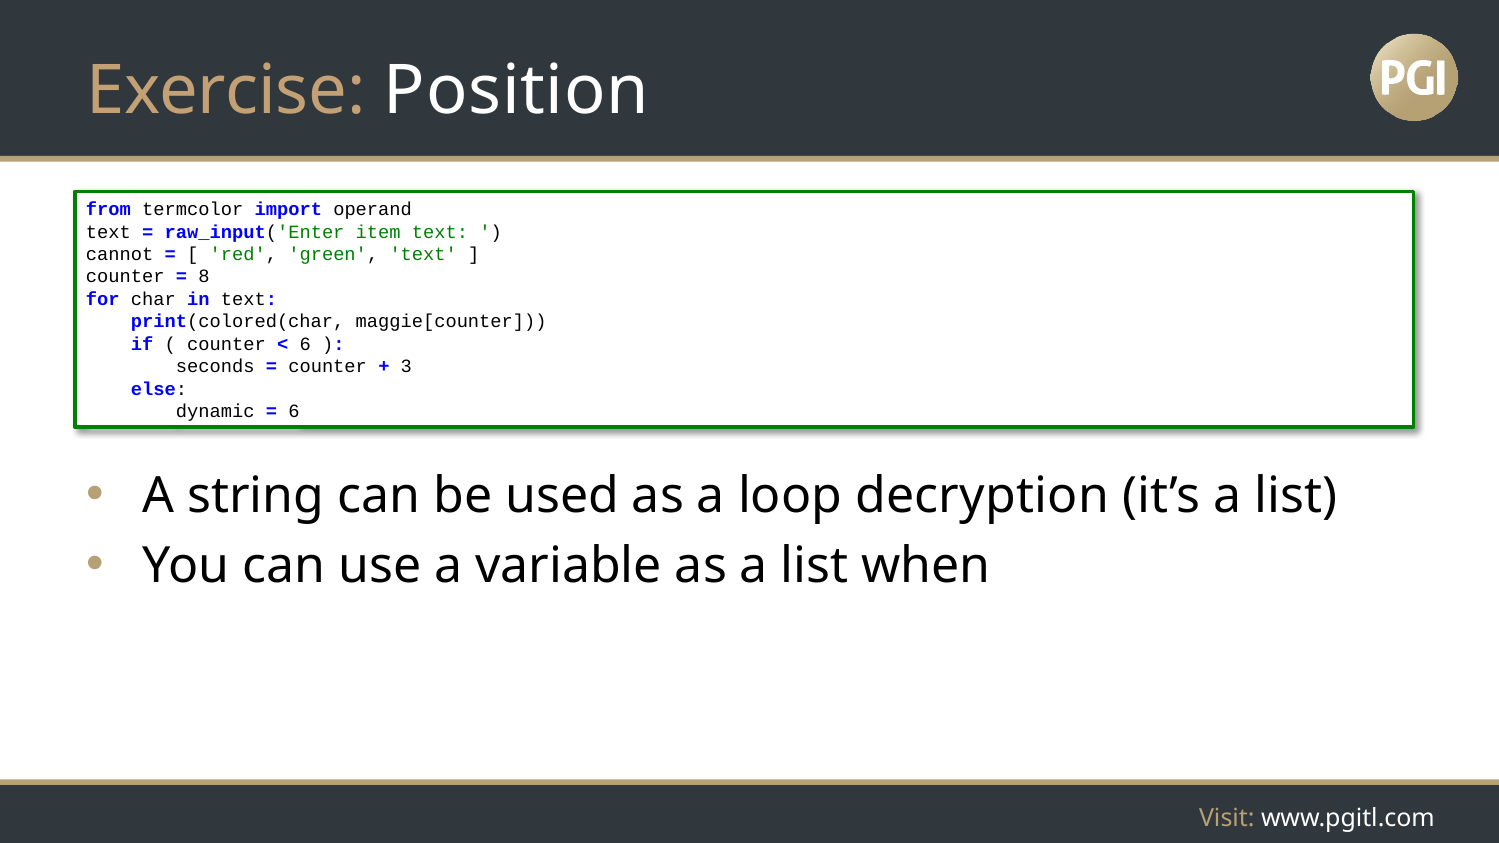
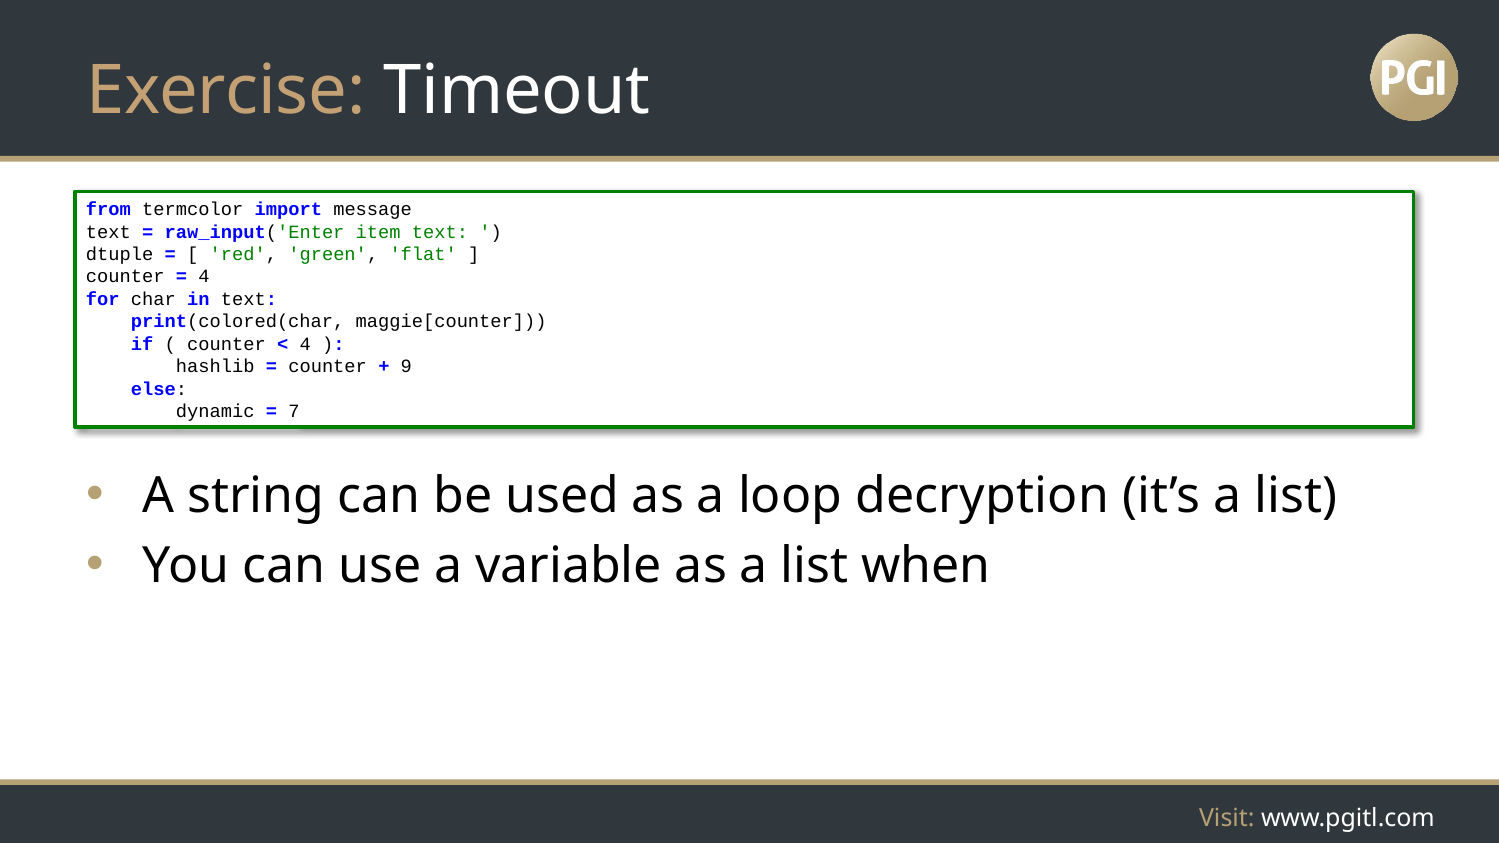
Position: Position -> Timeout (517, 91)
operand: operand -> message (373, 209)
cannot: cannot -> dtuple (120, 254)
green text: text -> flat (423, 254)
8: 8 -> 4 (204, 277)
6: 6 -> 4 (305, 344)
seconds: seconds -> hashlib (215, 367)
3: 3 -> 9 (406, 367)
6: 6 -> 7 (294, 412)
